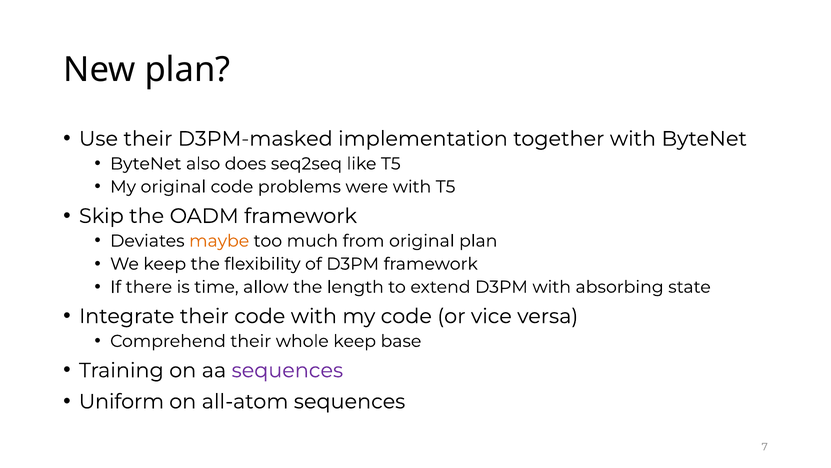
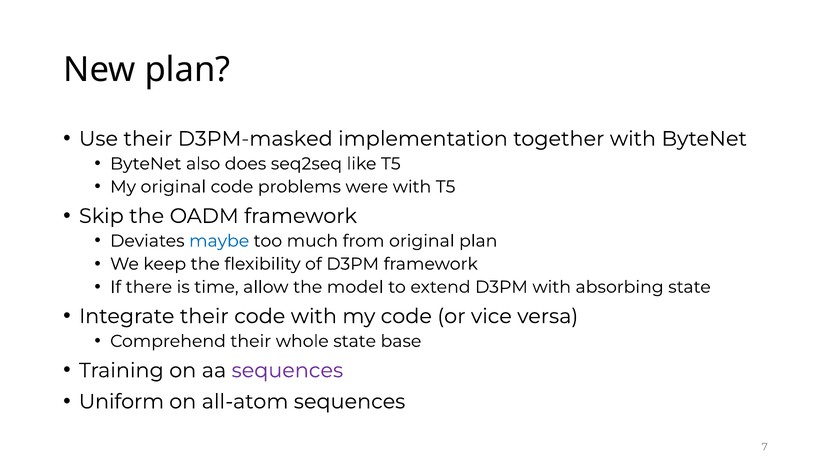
maybe colour: orange -> blue (219, 241)
length: length -> model (355, 287)
whole keep: keep -> state (355, 341)
